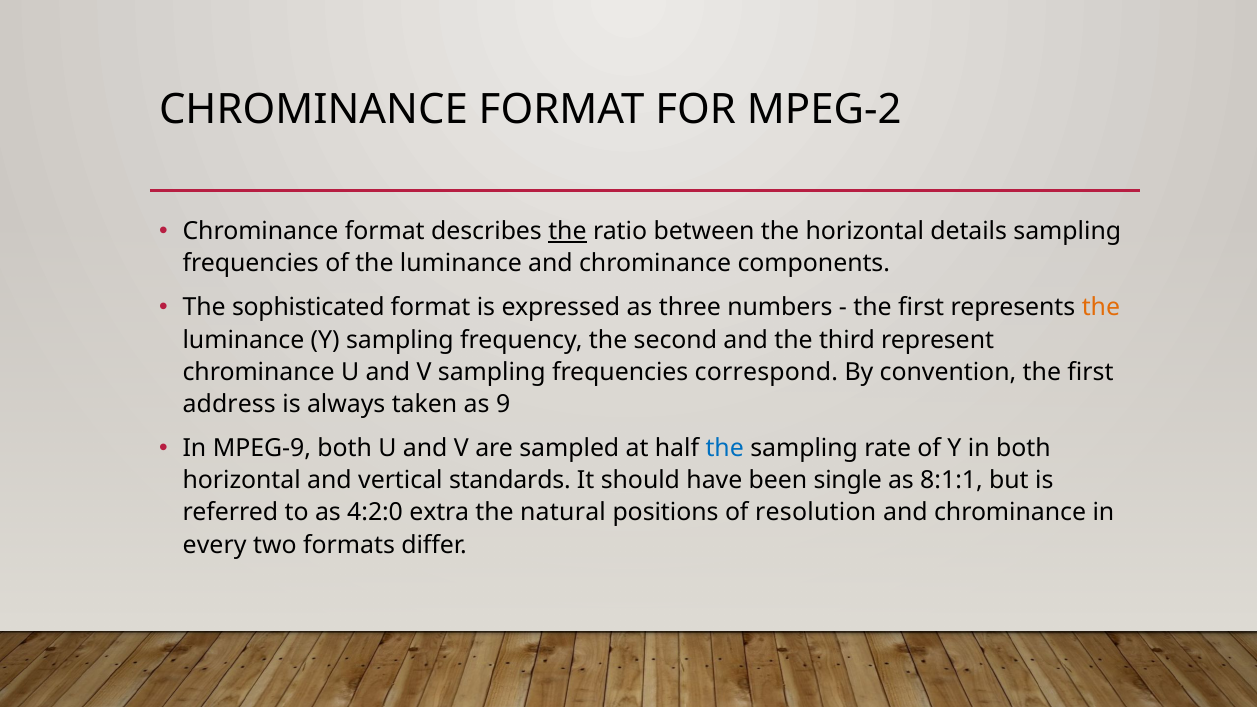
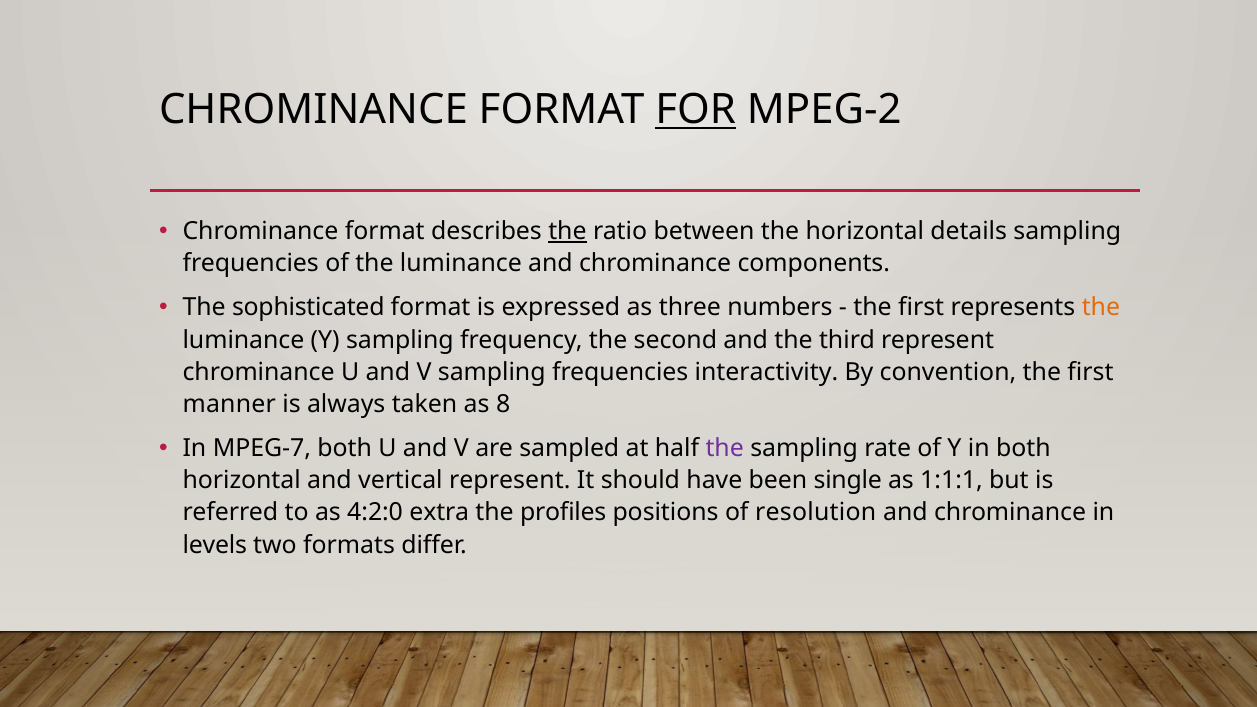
FOR underline: none -> present (696, 110)
correspond: correspond -> interactivity (766, 372)
address: address -> manner (229, 404)
9: 9 -> 8 (503, 404)
MPEG-9: MPEG-9 -> MPEG-7 (262, 448)
the colour: blue -> purple (725, 448)
vertical standards: standards -> represent (510, 481)
8:1:1: 8:1:1 -> 1:1:1 (951, 481)
natural: natural -> profiles (563, 513)
every: every -> levels (215, 545)
